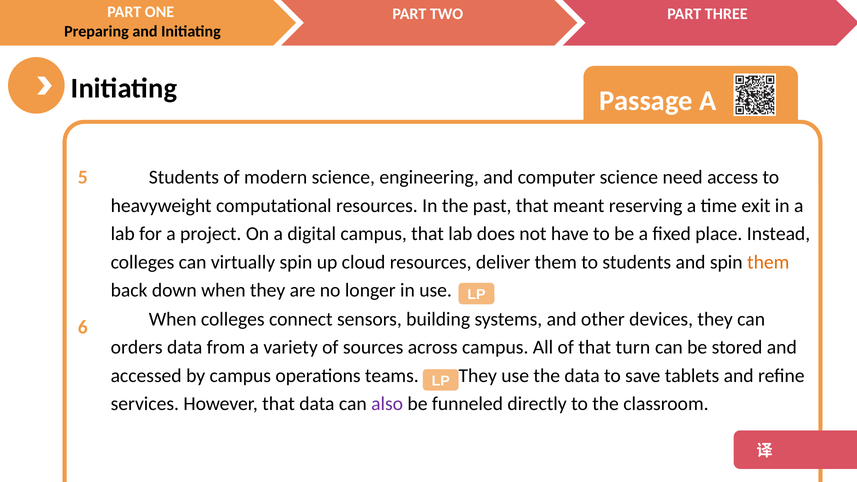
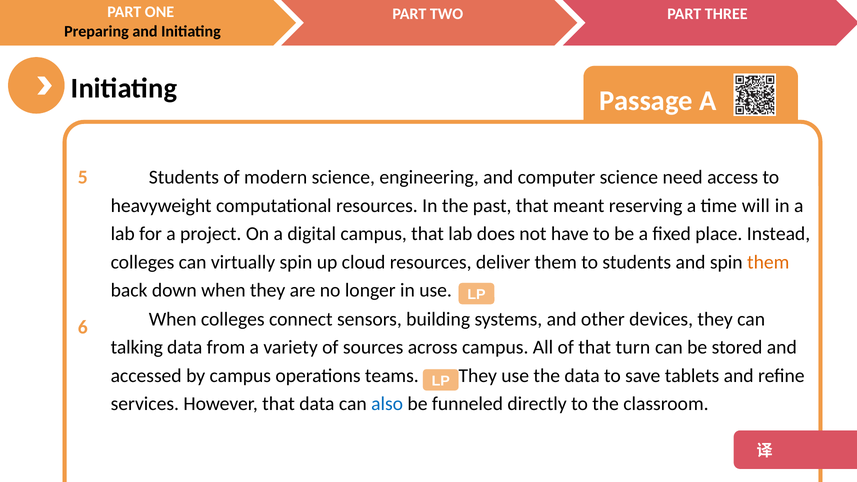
exit: exit -> will (756, 206)
orders: orders -> talking (137, 348)
also colour: purple -> blue (387, 404)
